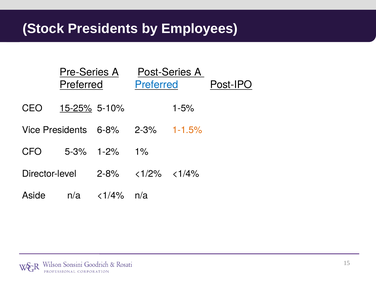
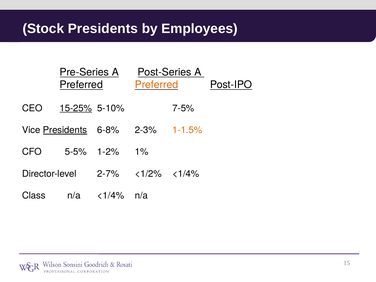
Preferred colour: blue -> orange (156, 85)
1-5%: 1-5% -> 7-5% (183, 108)
Presidents underline: none -> present (65, 130)
5-3%: 5-3% -> 5-5% (76, 152)
2-8%: 2-8% -> 2-7% (108, 174)
Aside: Aside -> Class (34, 195)
